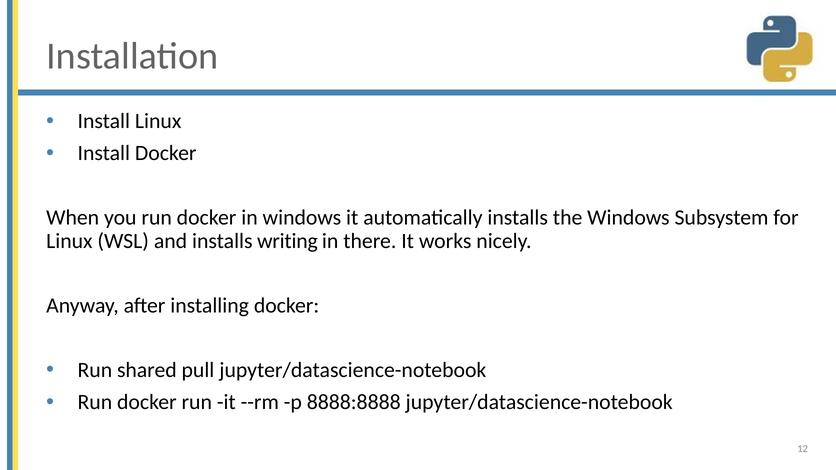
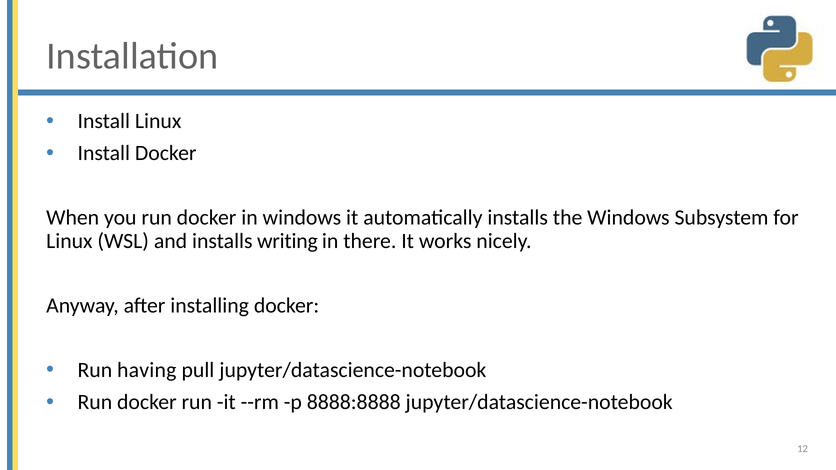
shared: shared -> having (147, 370)
